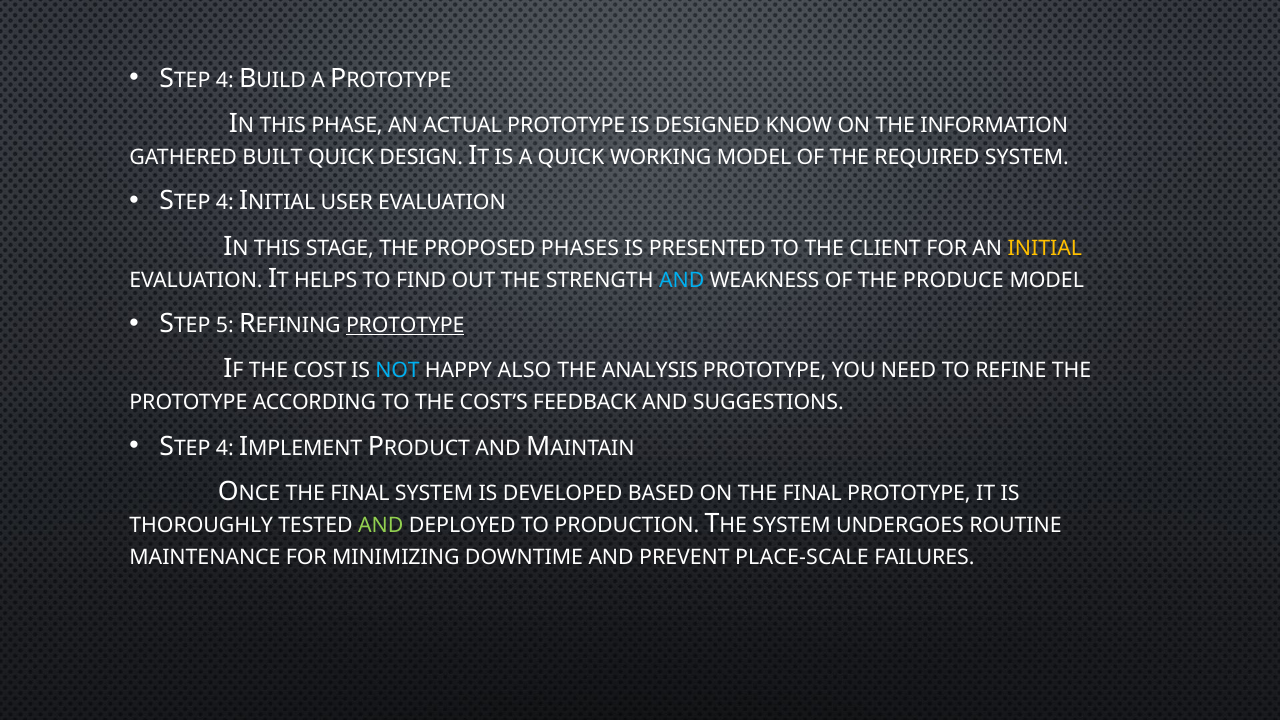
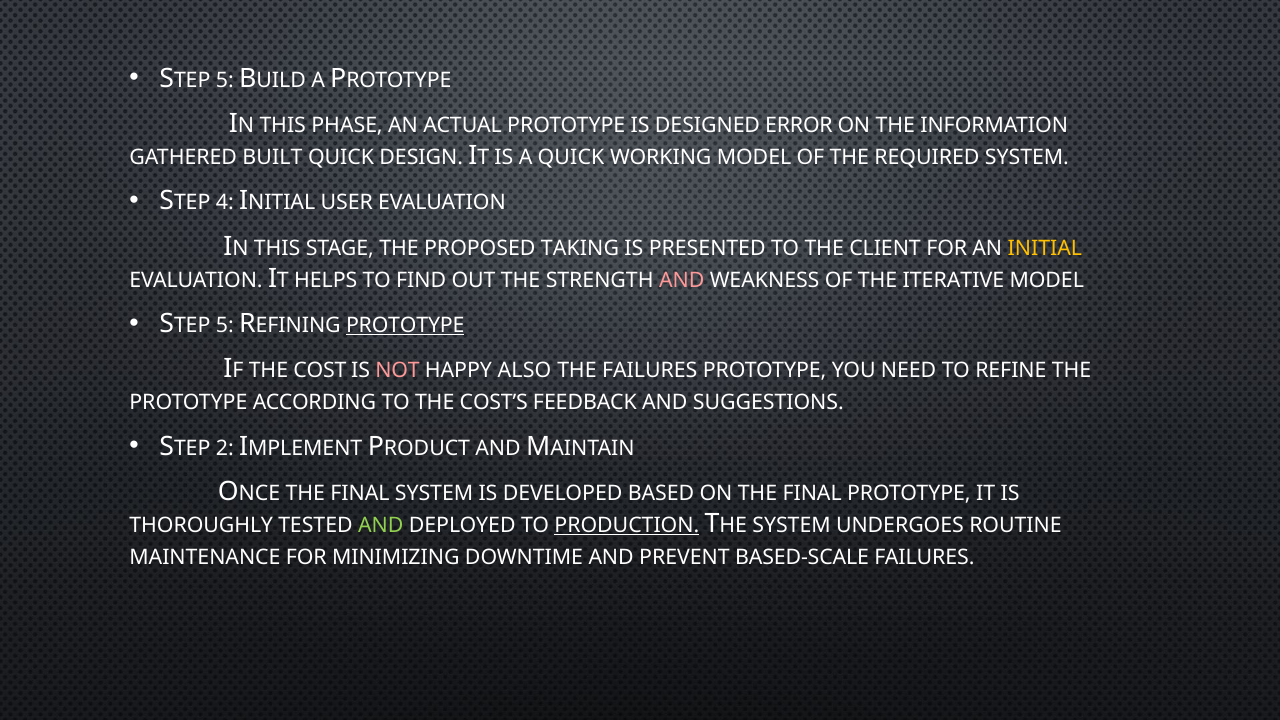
4: 4 -> 5 (225, 80)
KNOW: KNOW -> ERROR (799, 125)
PHASES: PHASES -> TAKING (580, 248)
AND colour: light blue -> pink (682, 280)
PRODUCE: PRODUCE -> ITERATIVE (953, 280)
NOT colour: light blue -> pink (398, 371)
THE ANALYSIS: ANALYSIS -> FAILURES (650, 371)
4: 4 -> 2 (225, 448)
PRODUCTION underline: none -> present (627, 526)
PLACE-SCALE: PLACE-SCALE -> BASED-SCALE (802, 558)
